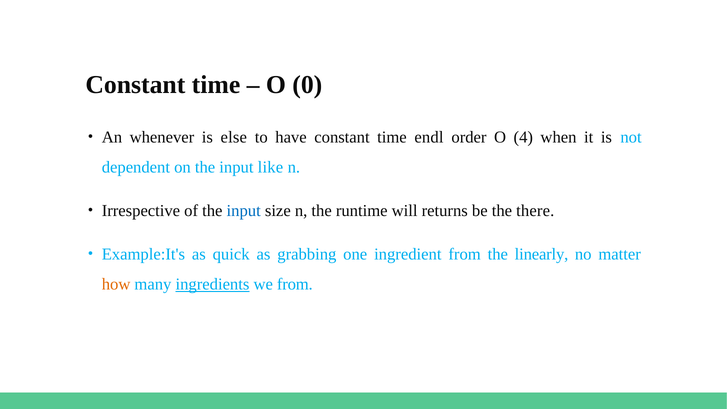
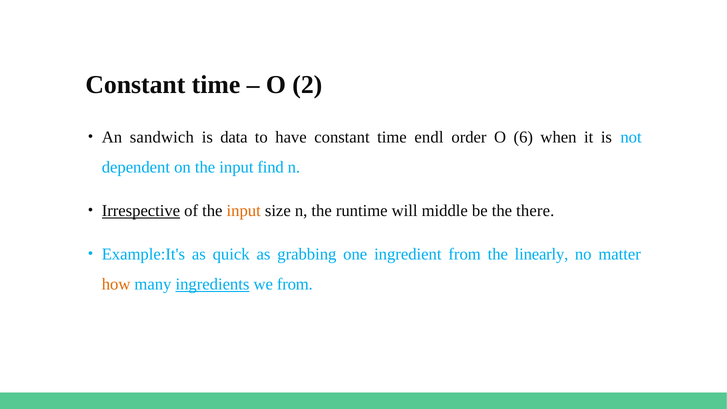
0: 0 -> 2 (307, 85)
whenever: whenever -> sandwich (162, 137)
else: else -> data (234, 137)
4: 4 -> 6 (523, 137)
like: like -> find (271, 167)
Irrespective underline: none -> present (141, 211)
input colour: blue -> orange (244, 211)
returns: returns -> middle (445, 211)
